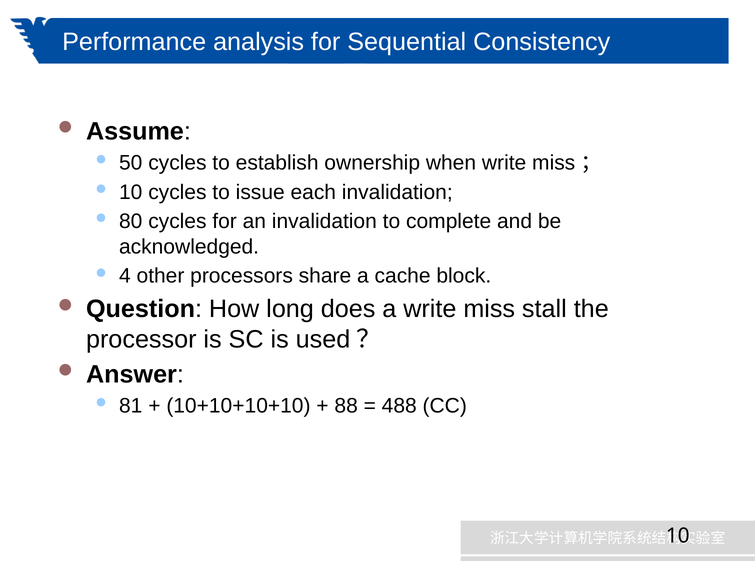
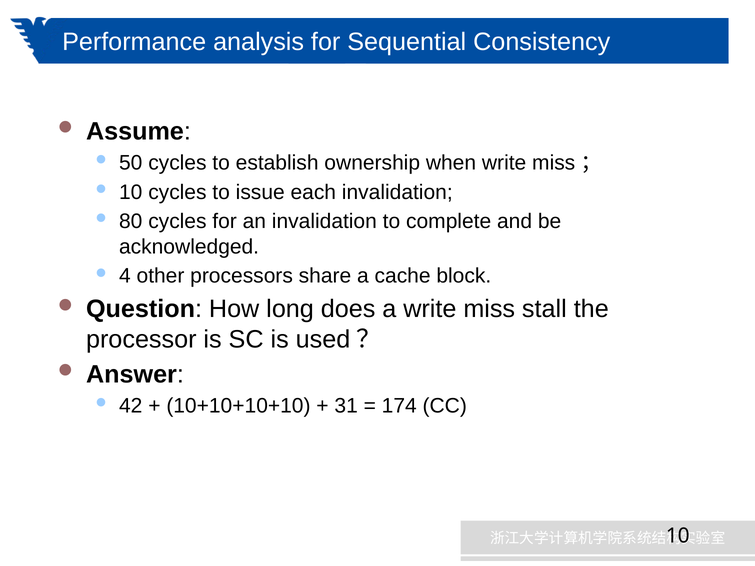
81: 81 -> 42 (131, 406)
88: 88 -> 31 (346, 406)
488: 488 -> 174 (399, 406)
